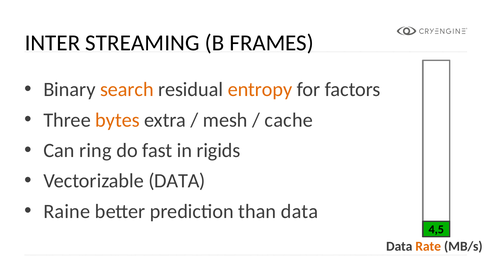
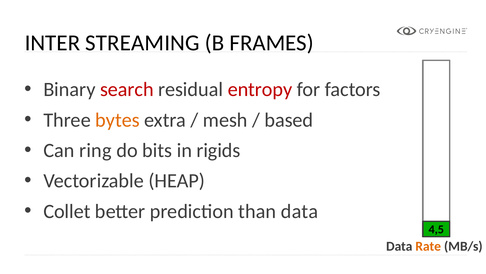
search colour: orange -> red (127, 89)
entropy colour: orange -> red (260, 89)
cache: cache -> based (289, 120)
fast: fast -> bits (157, 150)
Vectorizable DATA: DATA -> HEAP (177, 181)
Raine: Raine -> Collet (67, 211)
